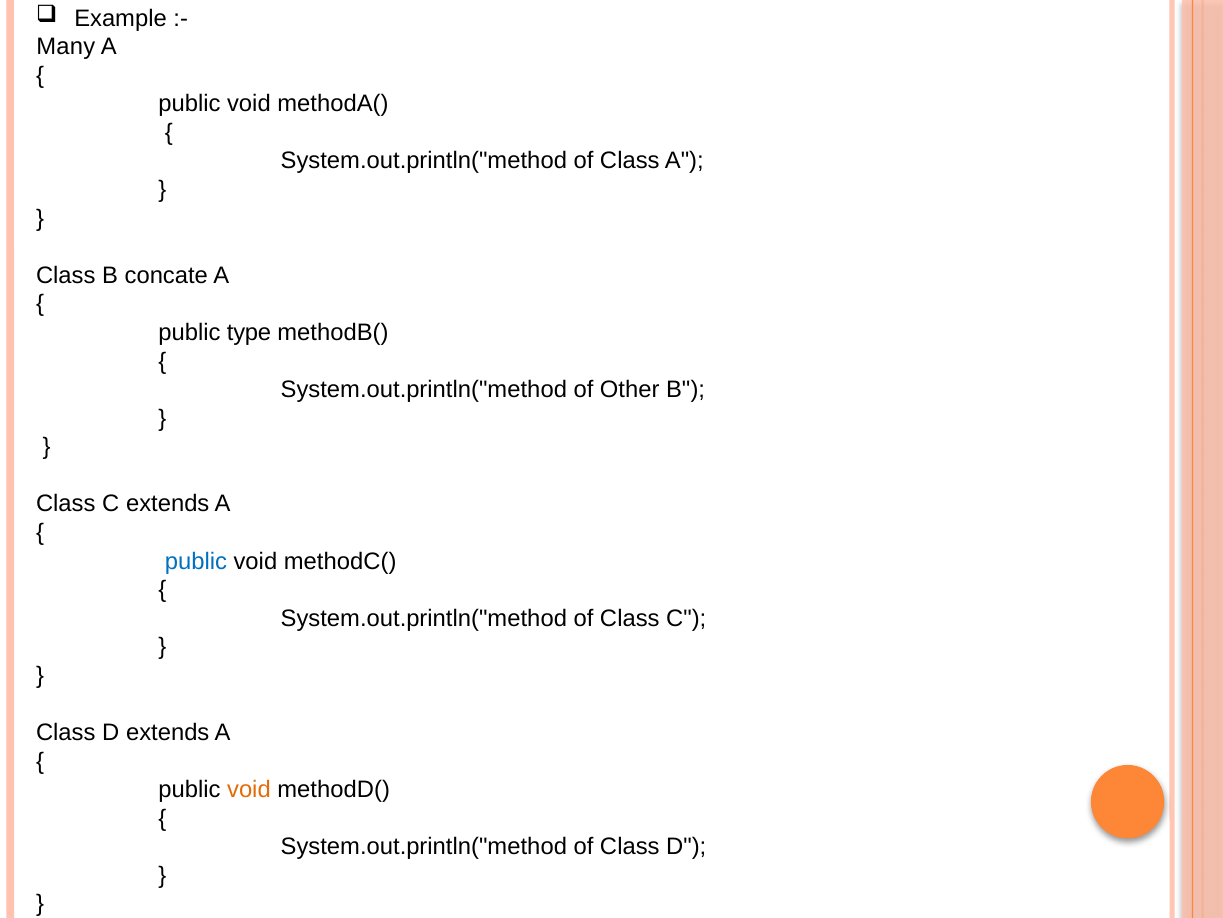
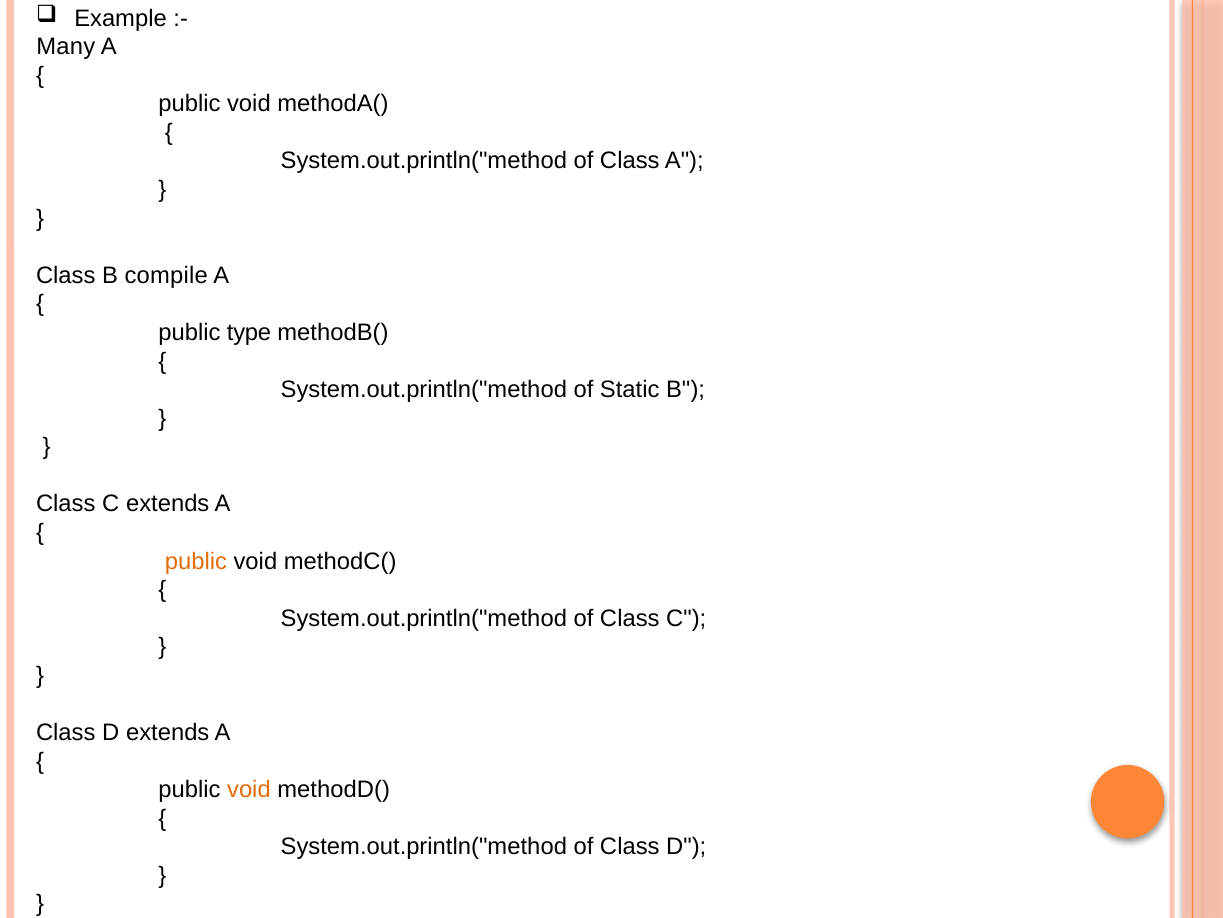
concate: concate -> compile (166, 275)
Other: Other -> Static (630, 389)
public colour: blue -> orange (196, 561)
